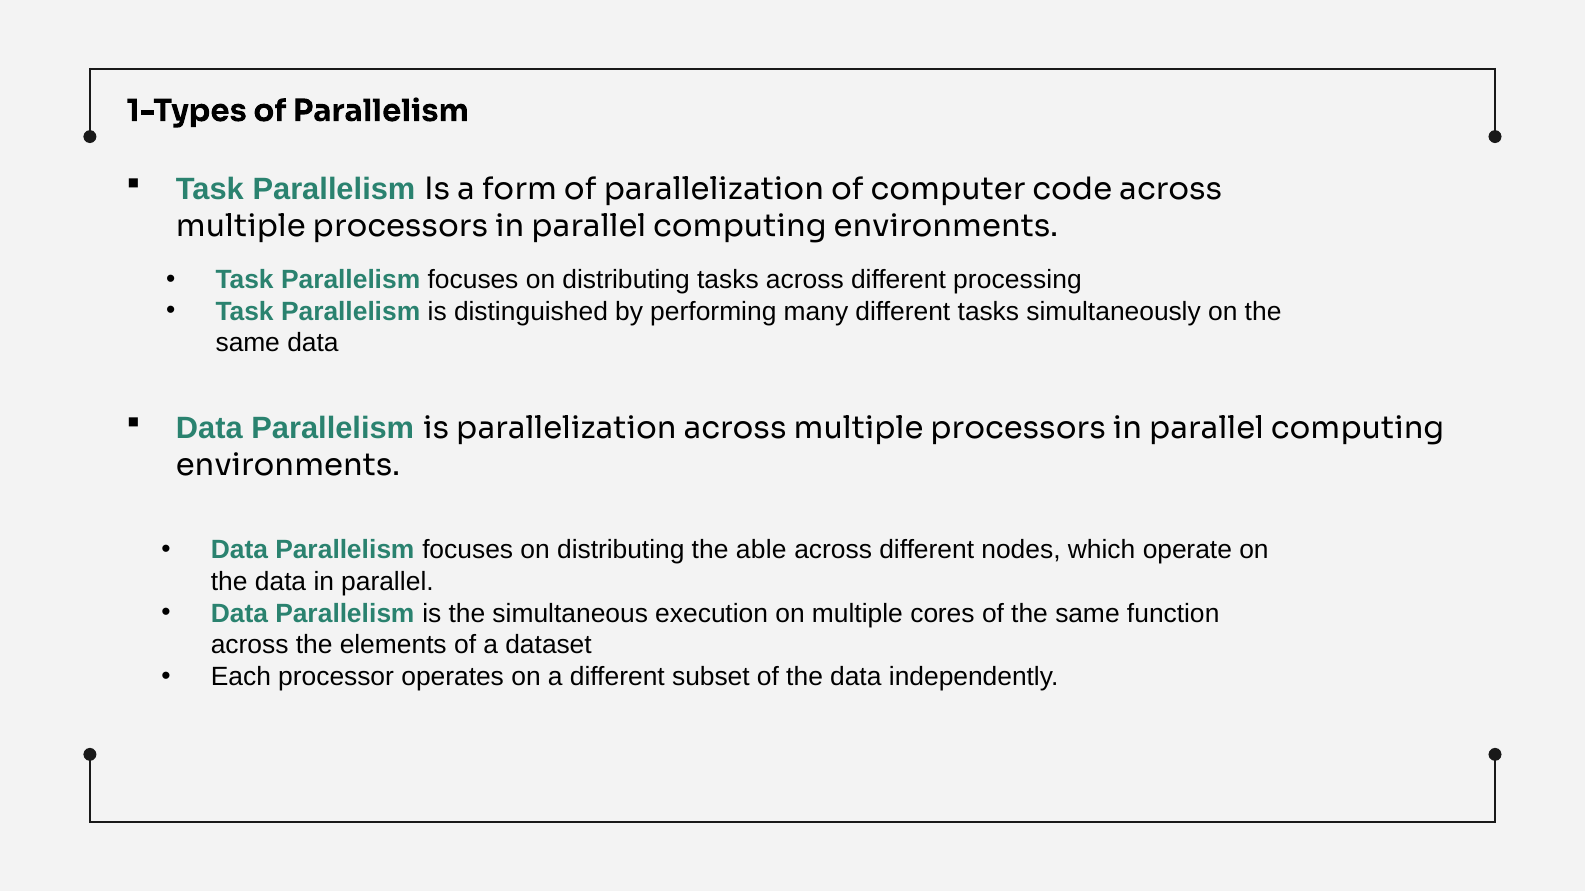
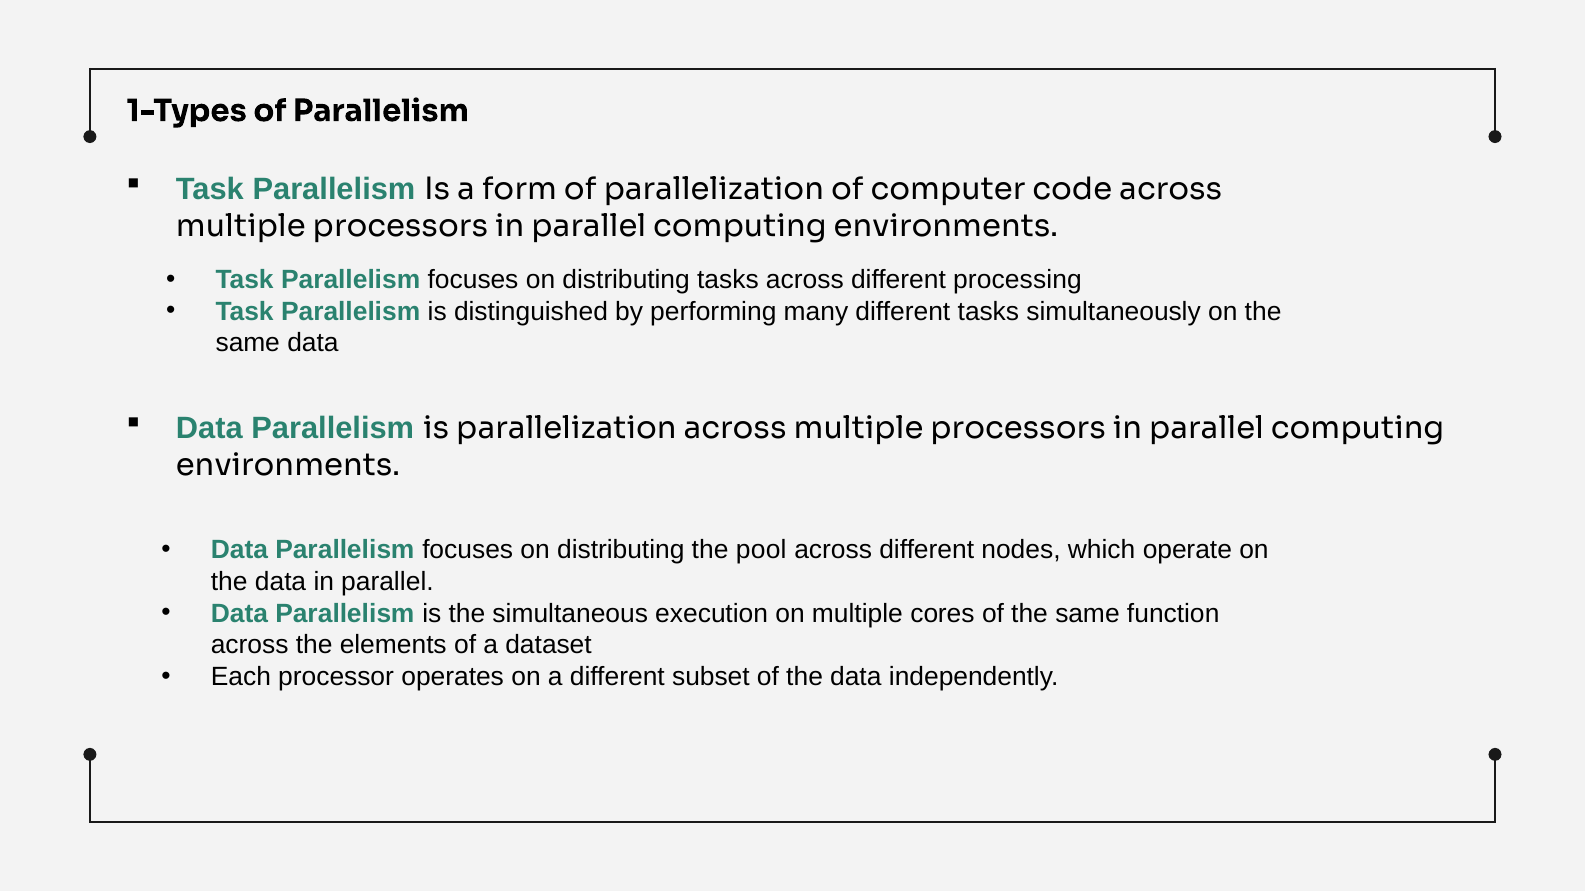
able: able -> pool (761, 551)
